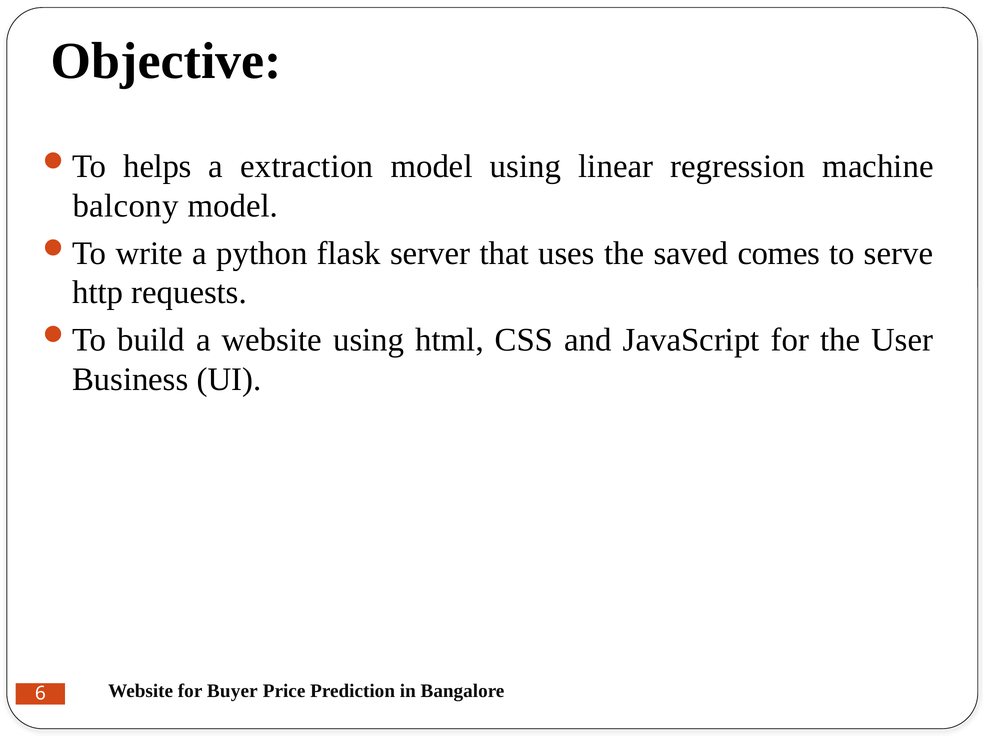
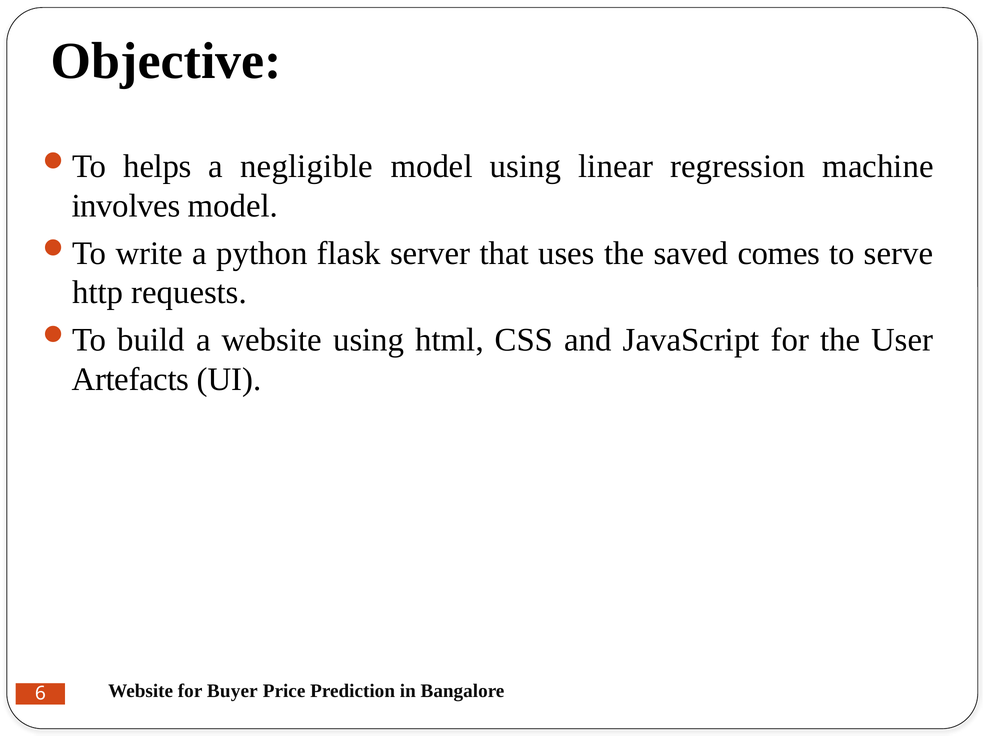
extraction: extraction -> negligible (307, 166)
balcony: balcony -> involves (126, 206)
Business: Business -> Artefacts (130, 379)
